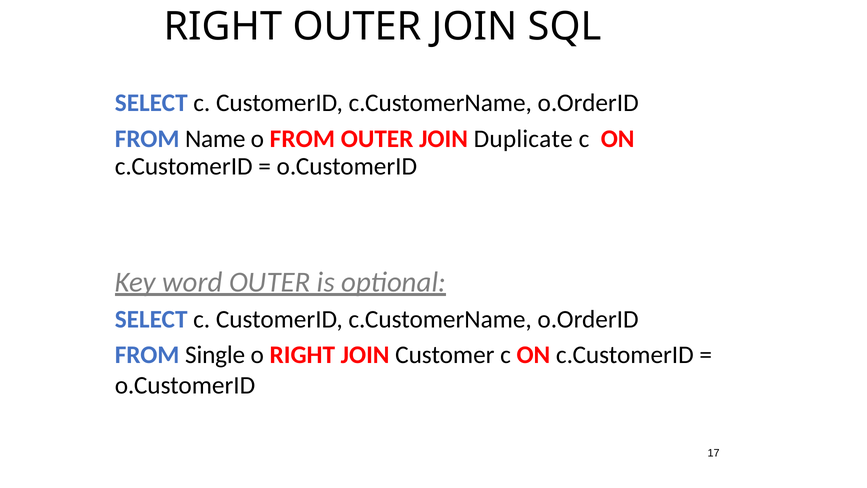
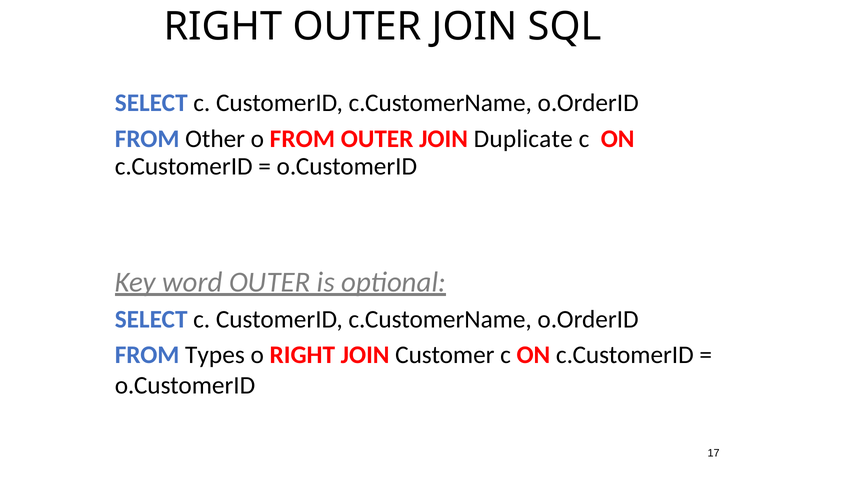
Name: Name -> Other (215, 139)
Single: Single -> Types (215, 355)
